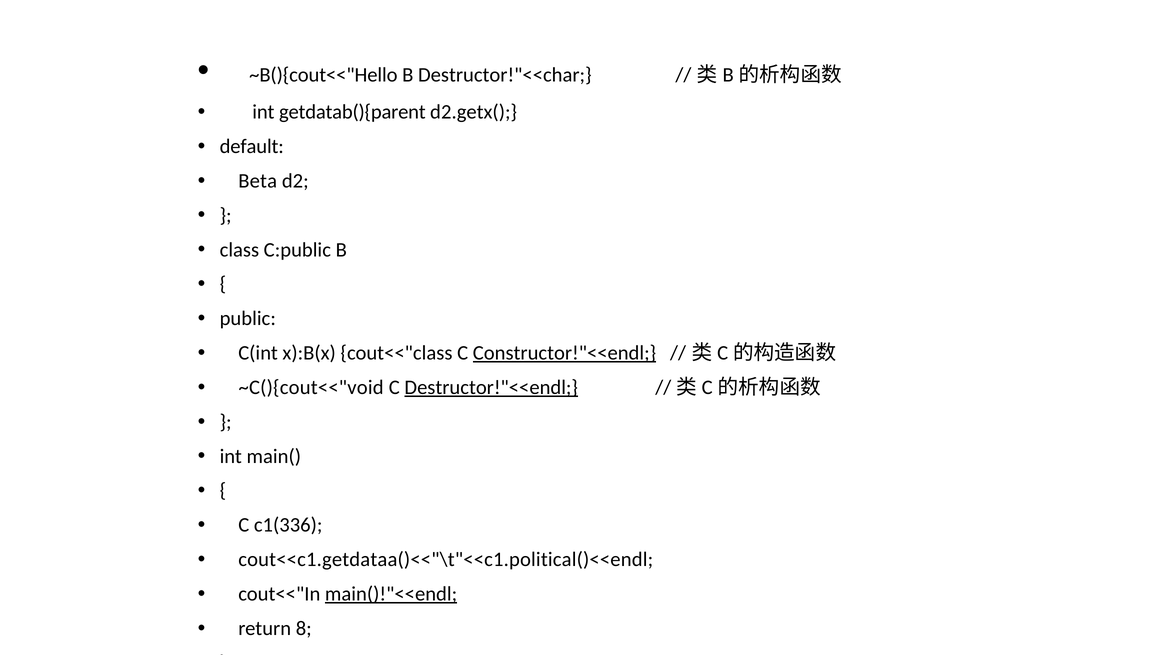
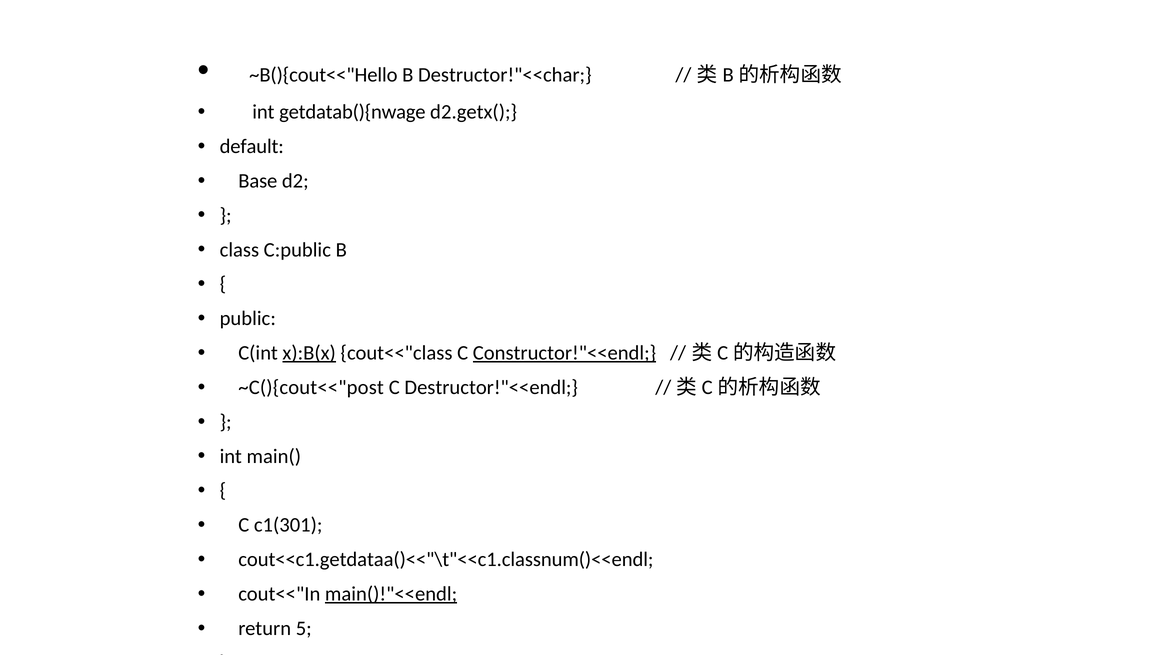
getdatab(){parent: getdatab(){parent -> getdatab(){nwage (352, 112)
Beta: Beta -> Base (258, 181)
x):B(x underline: none -> present (309, 353)
~C(){cout<<"void: ~C(){cout<<"void -> ~C(){cout<<"post (311, 387)
Destructor!"<<endl underline: present -> none (491, 387)
c1(336: c1(336 -> c1(301 (288, 525)
cout<<c1.getdataa()<<"\t"<<c1.political()<<endl: cout<<c1.getdataa()<<"\t"<<c1.political()<<endl -> cout<<c1.getdataa()<<"\t"<<c1.classnum()<<endl (446, 559)
8: 8 -> 5 (304, 628)
